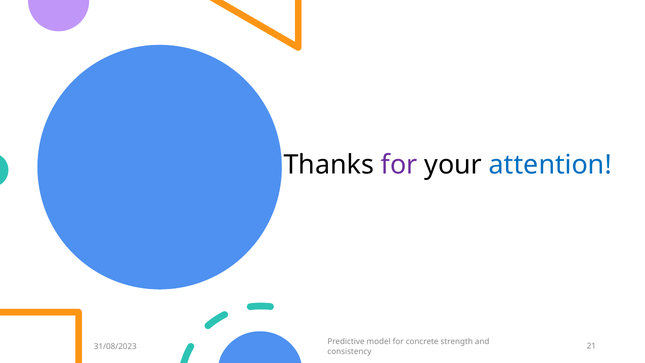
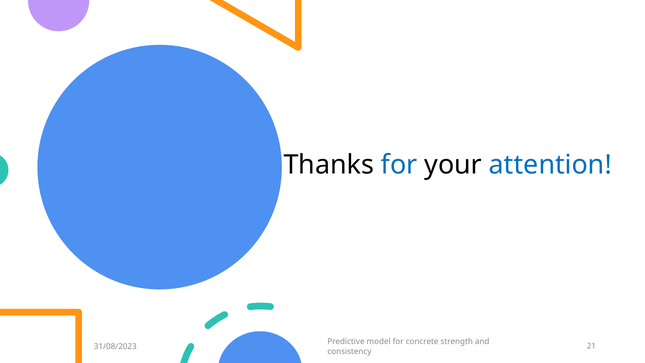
for colour: purple -> blue (399, 165)
